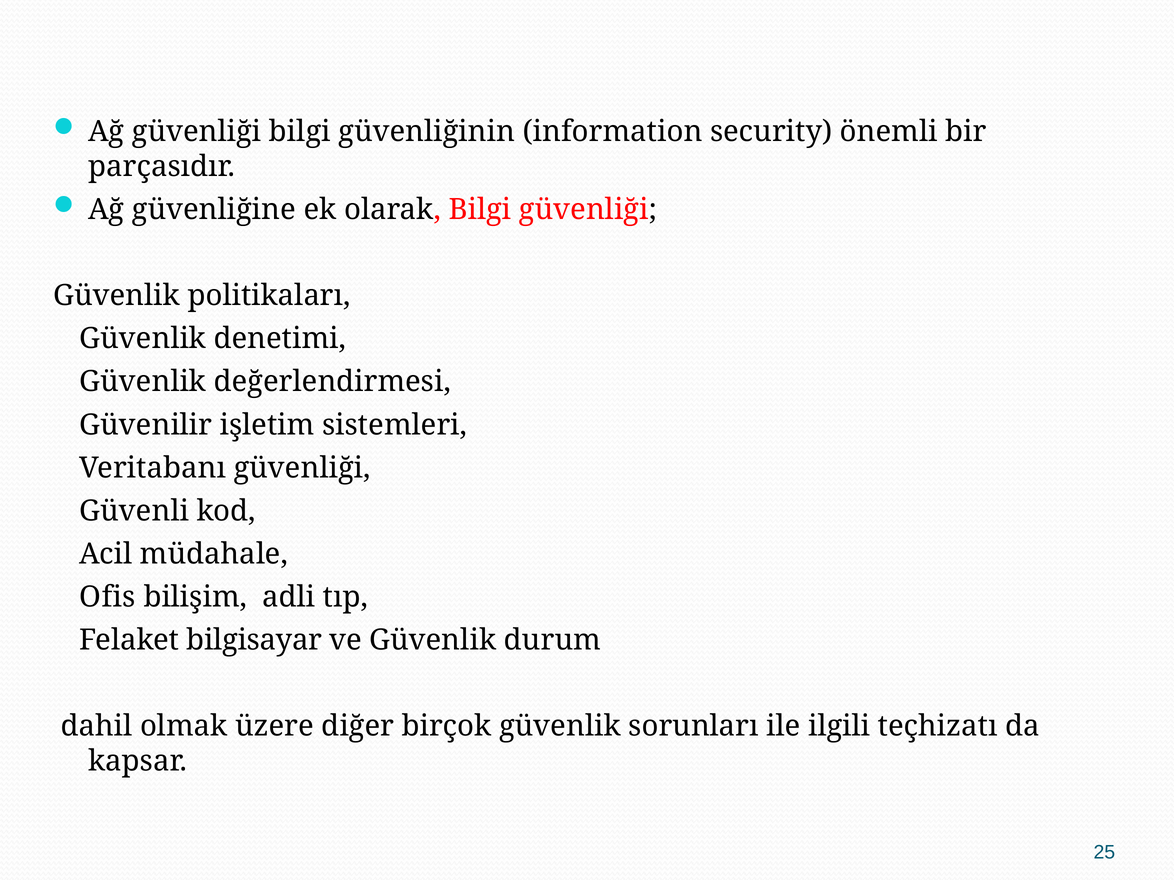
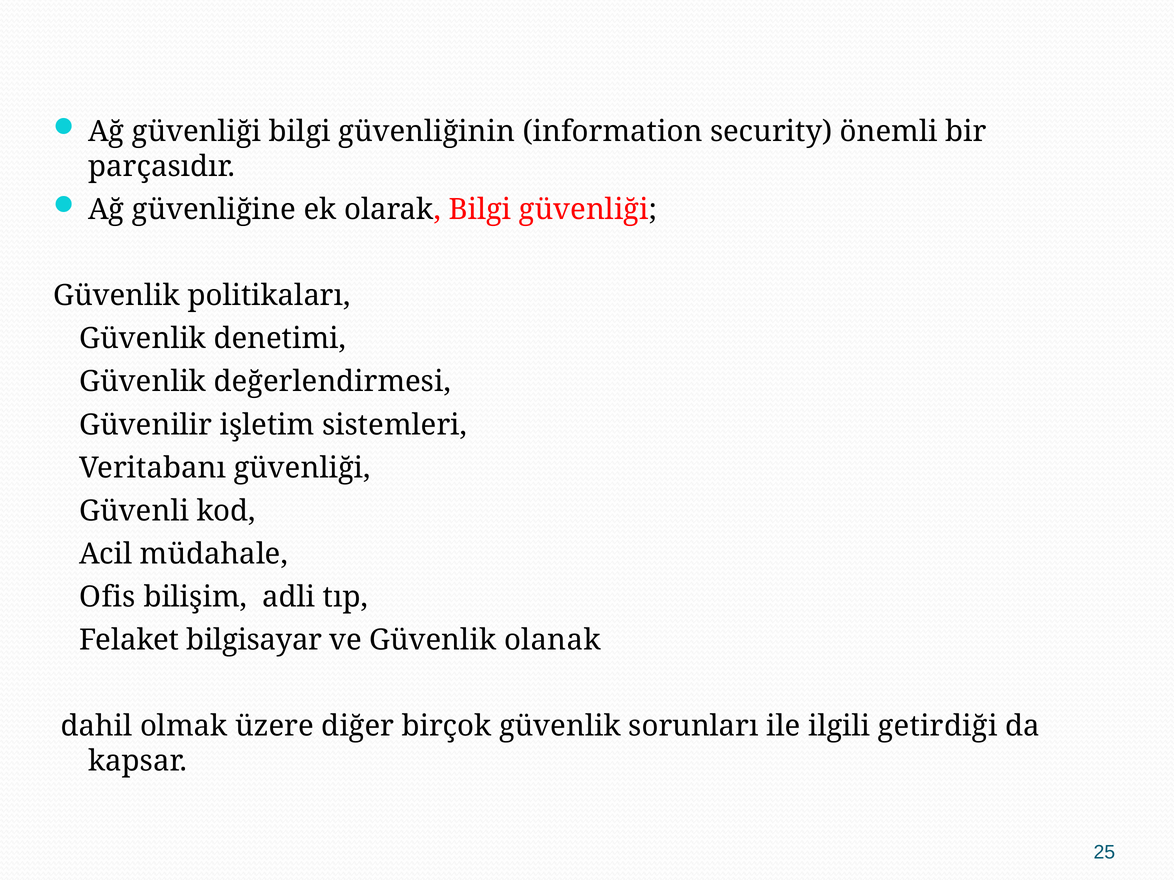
durum: durum -> olanak (552, 640)
teçhizatı: teçhizatı -> getirdiği (938, 726)
